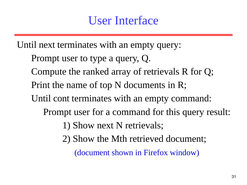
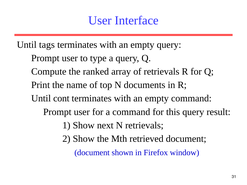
Until next: next -> tags (47, 45)
